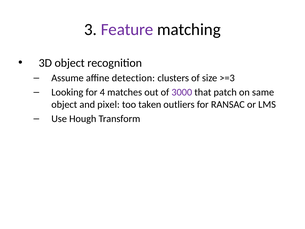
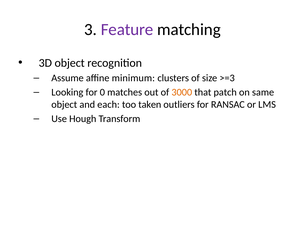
detection: detection -> minimum (133, 78)
4: 4 -> 0 (102, 92)
3000 colour: purple -> orange (182, 92)
pixel: pixel -> each (109, 104)
